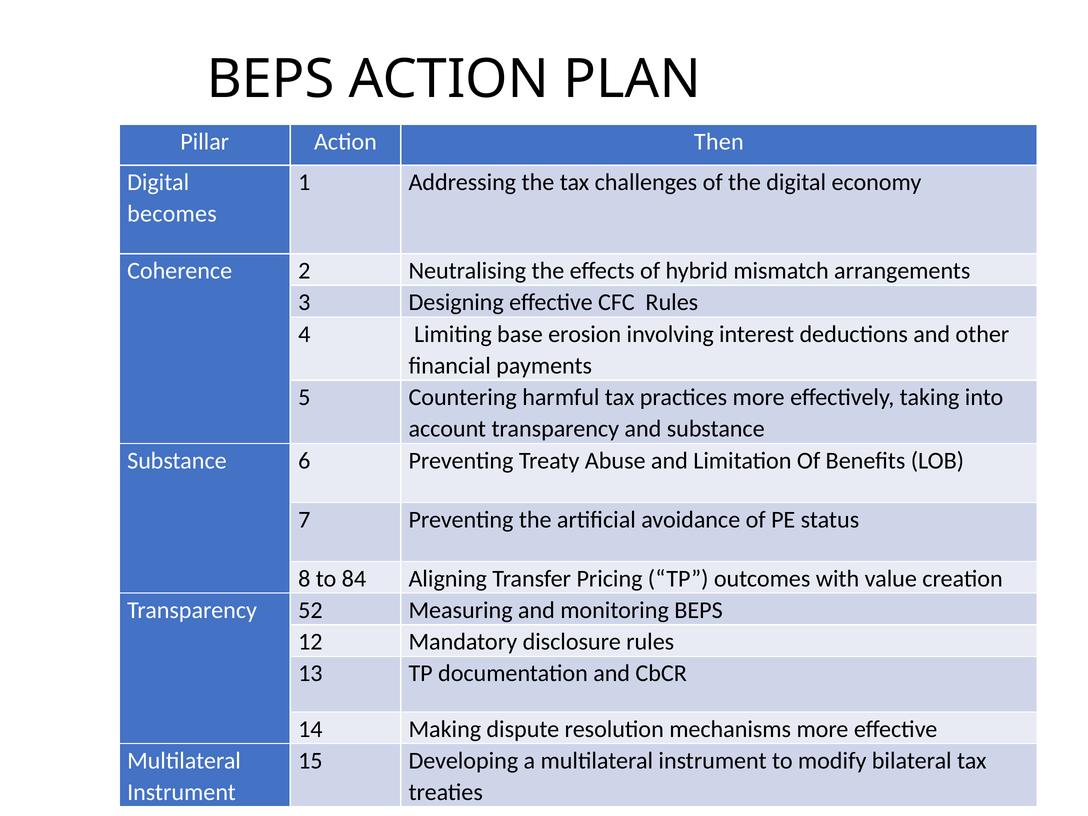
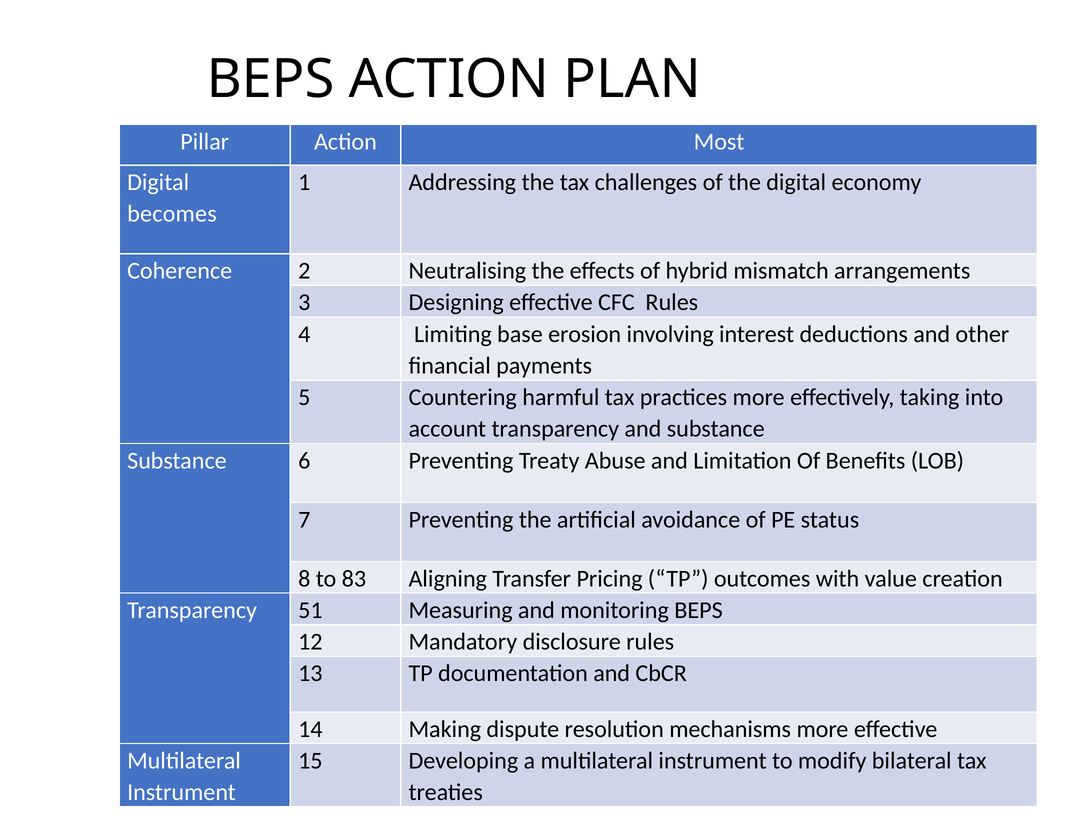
Then: Then -> Most (719, 142)
84: 84 -> 83 (354, 579)
52: 52 -> 51 (310, 610)
